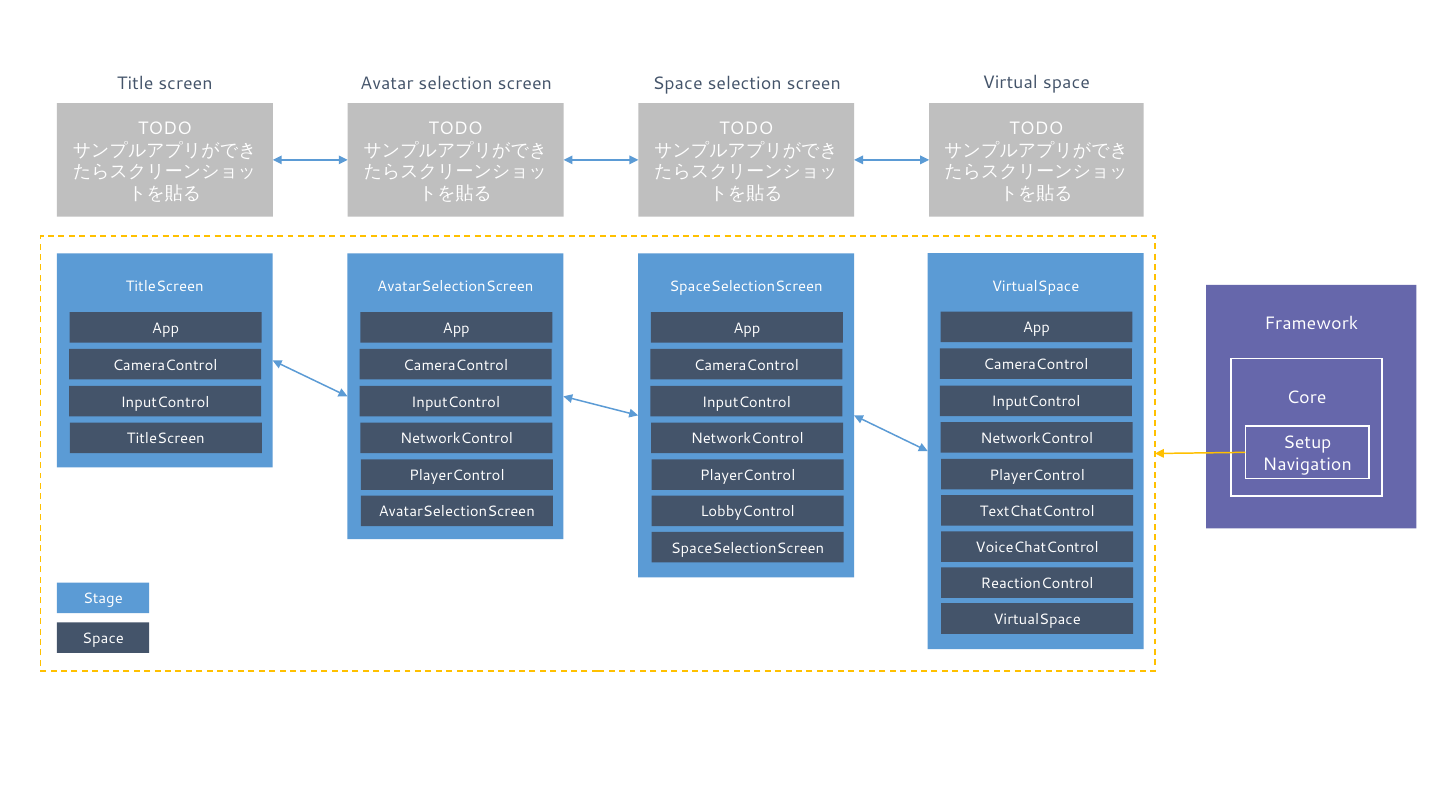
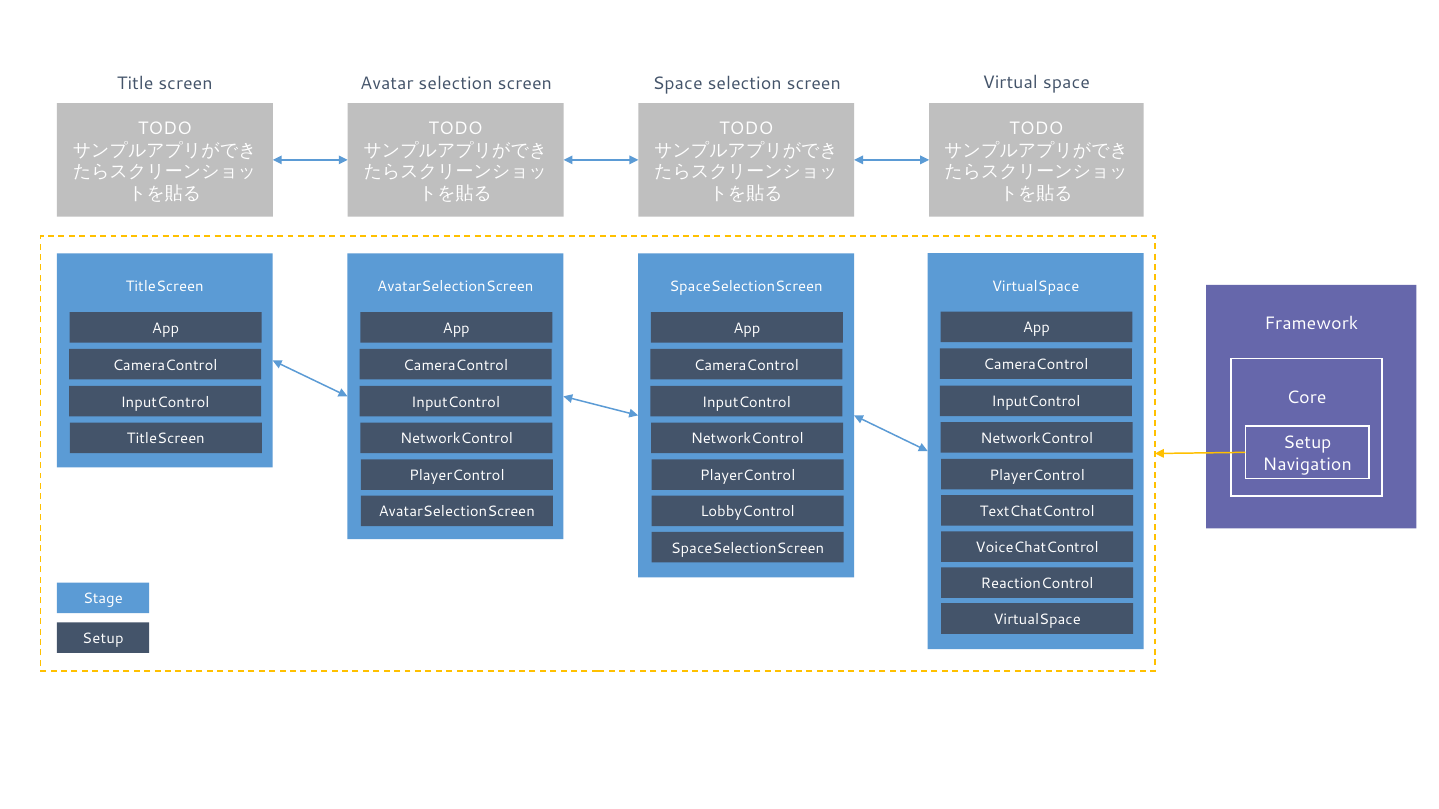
Space: Space -> Setup (103, 639)
